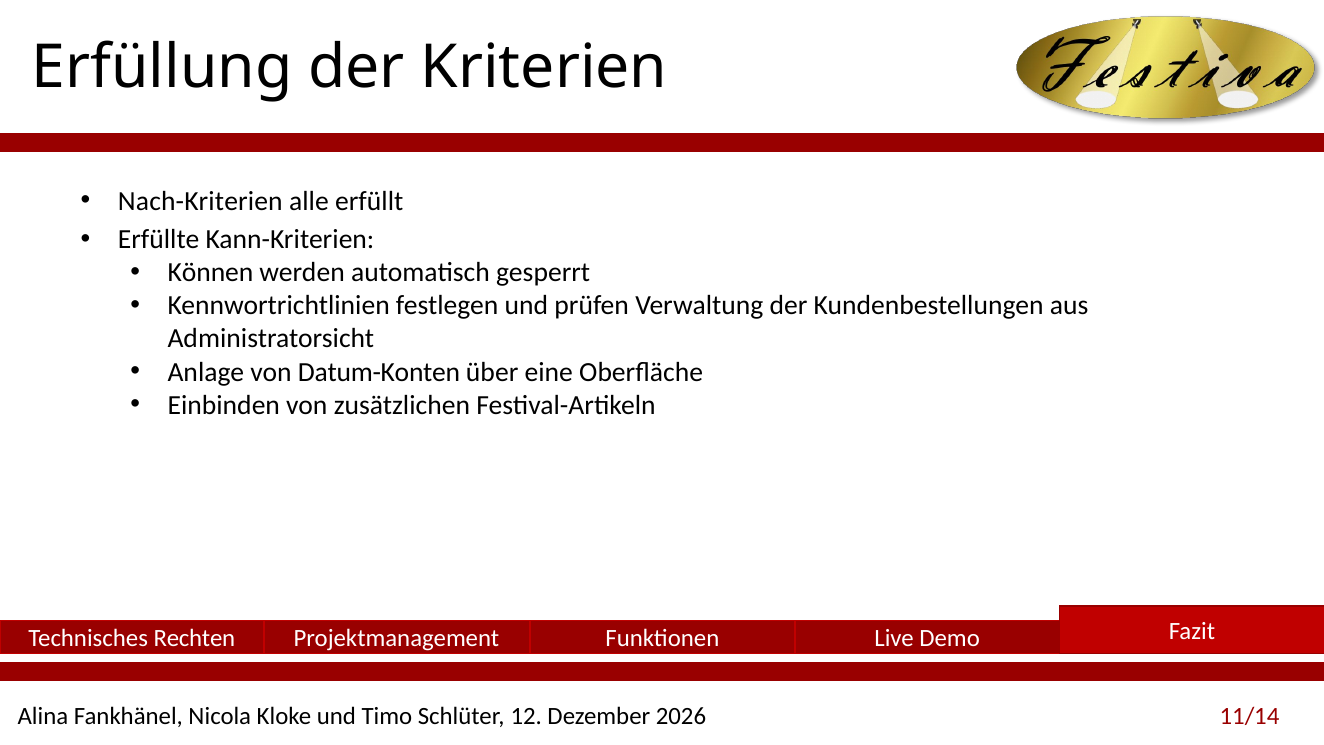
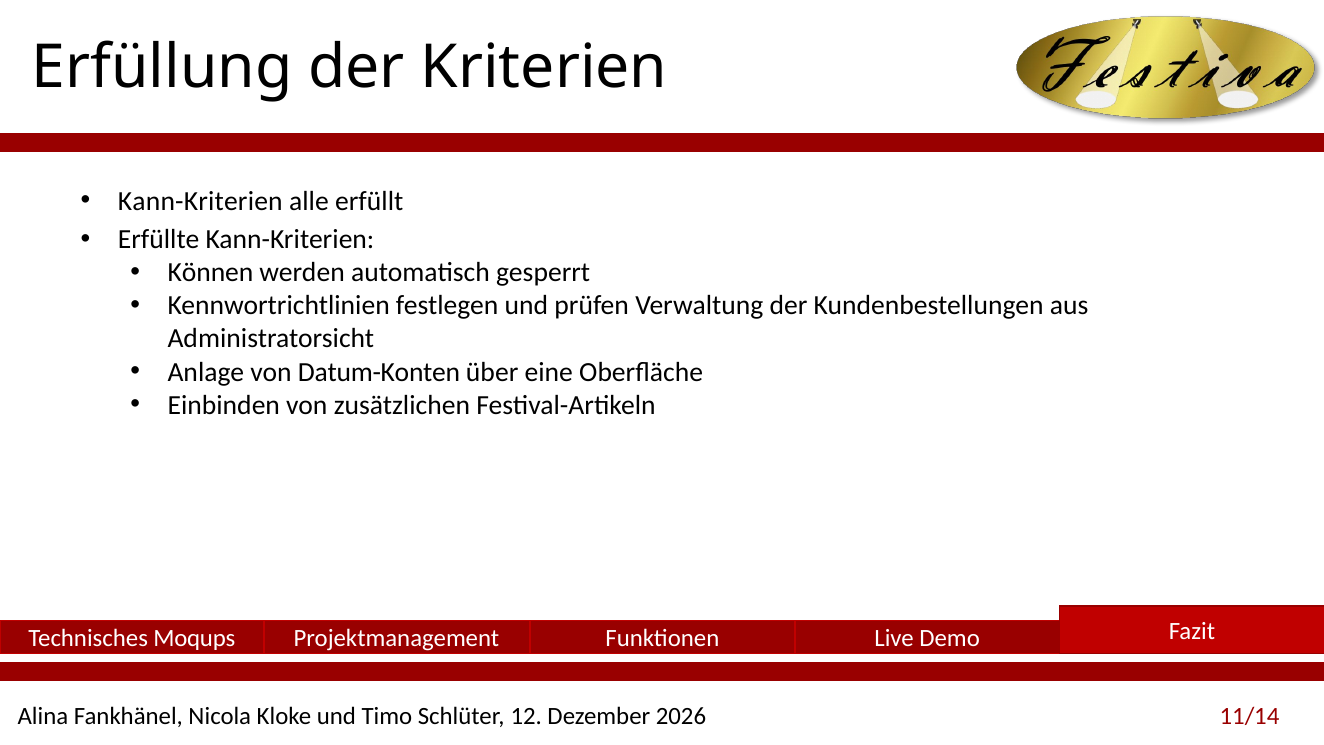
Nach-Kriterien: Nach-Kriterien -> Kann-Kriterien (200, 201)
Rechten: Rechten -> Moqups (194, 638)
